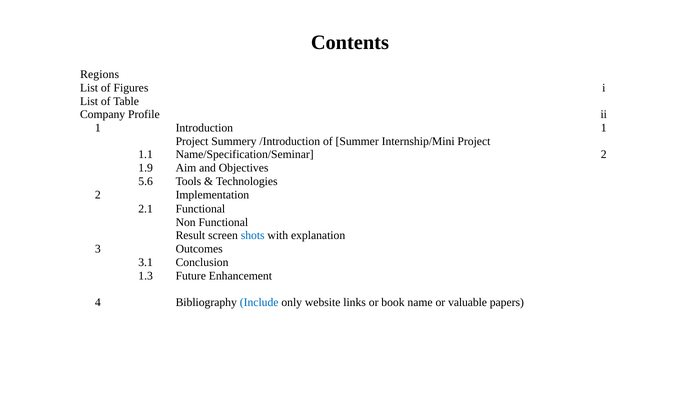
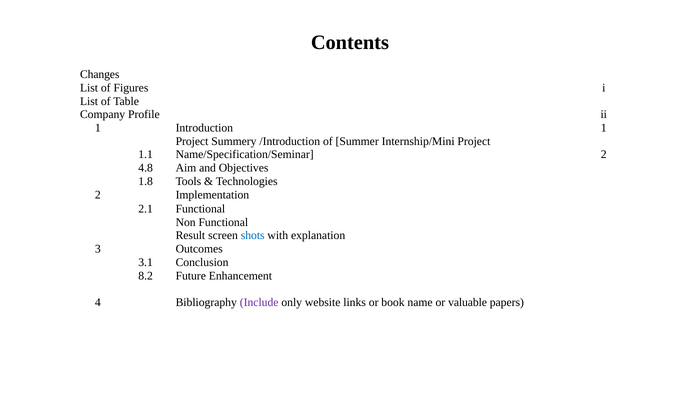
Regions: Regions -> Changes (100, 74)
1.9: 1.9 -> 4.8 (146, 168)
5.6: 5.6 -> 1.8 (146, 181)
1.3: 1.3 -> 8.2 (146, 276)
Include colour: blue -> purple (259, 302)
